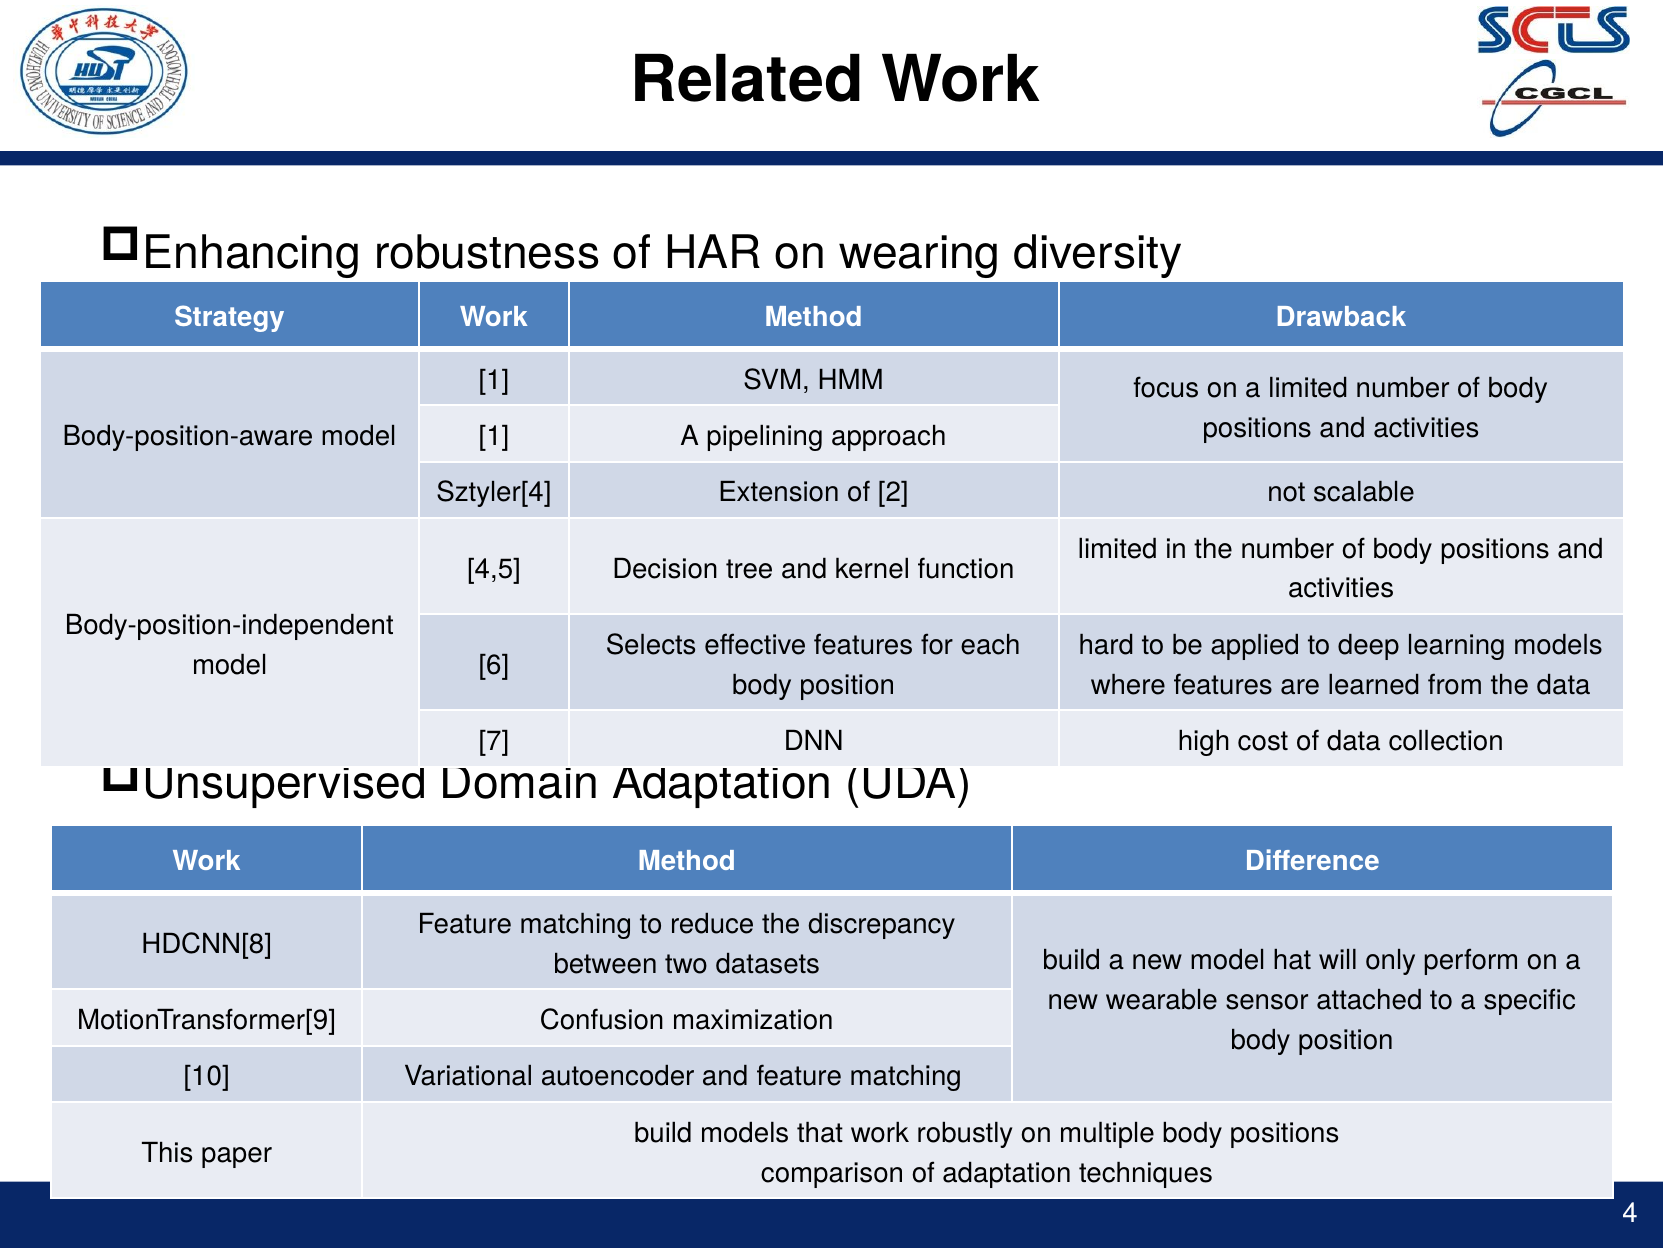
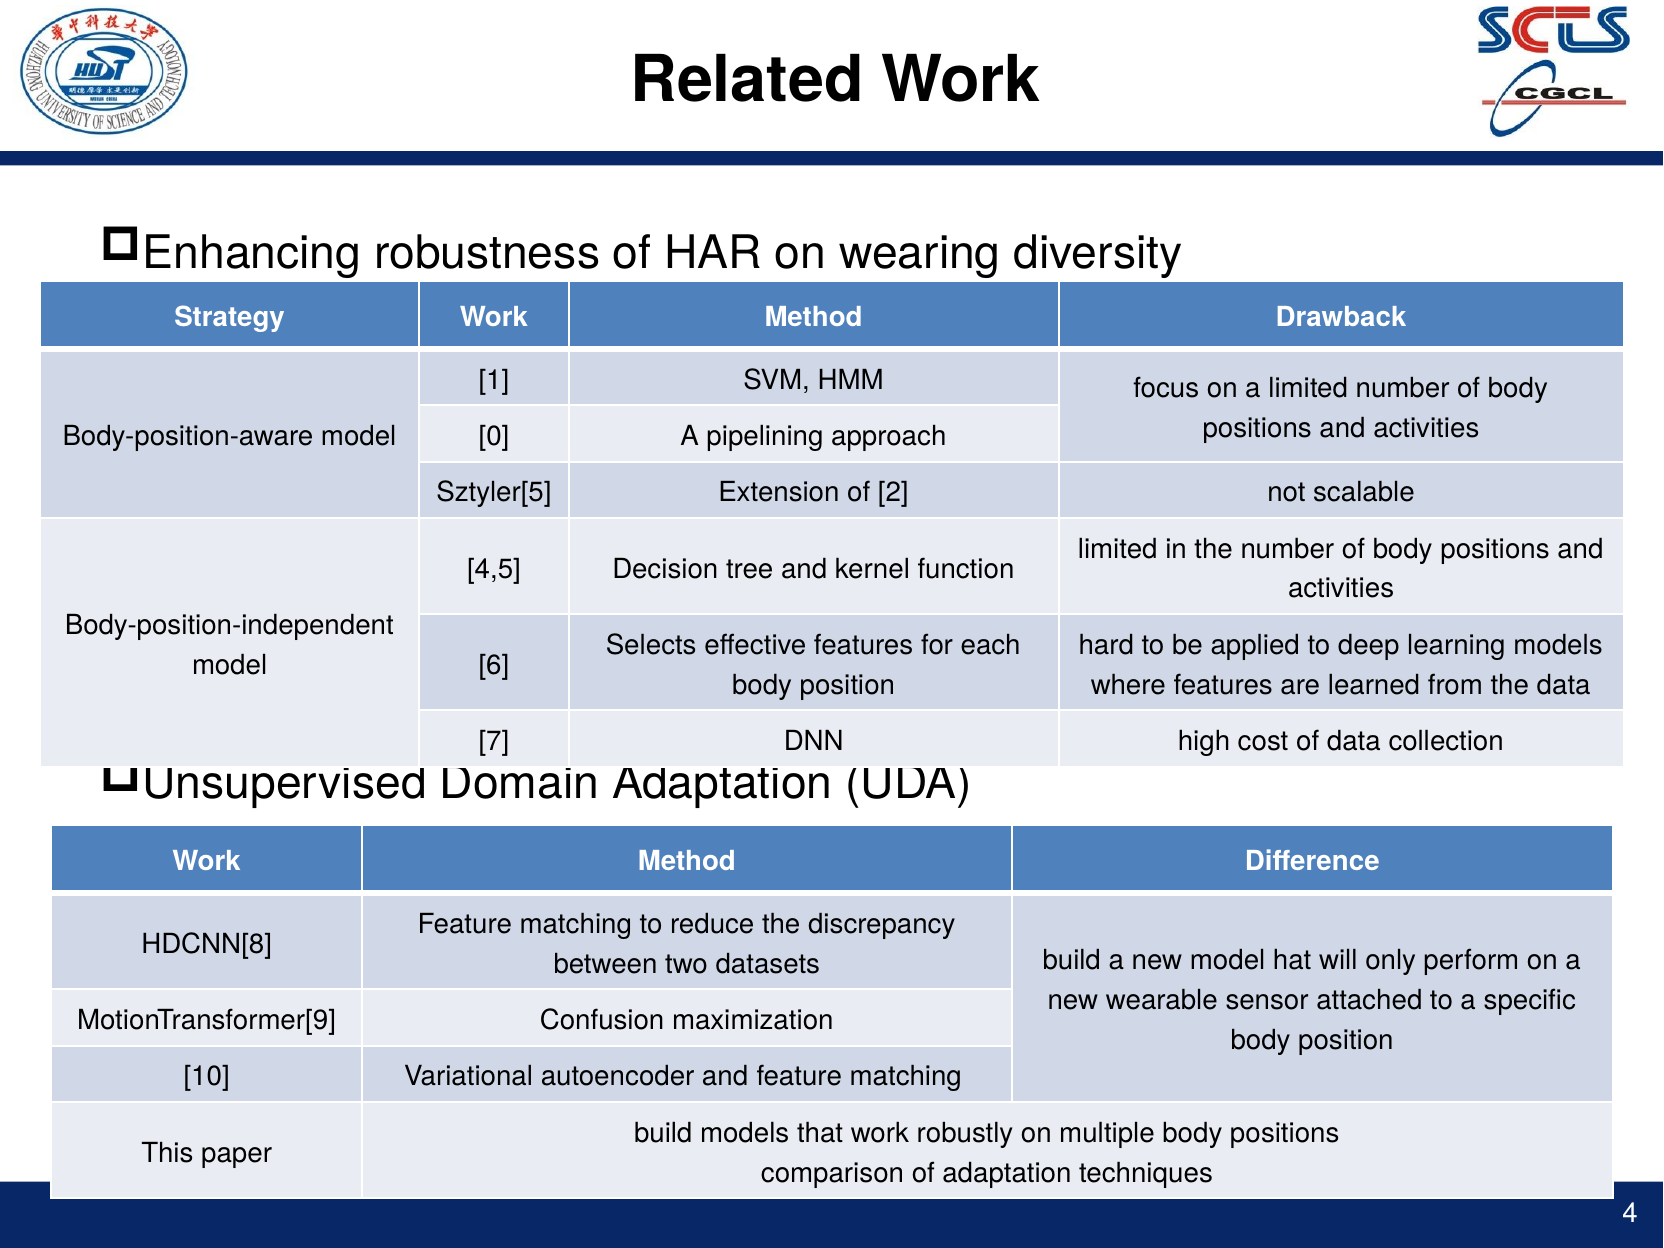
1: 1 -> 0 (494, 436)
Sztyler[4: Sztyler[4 -> Sztyler[5 (494, 493)
